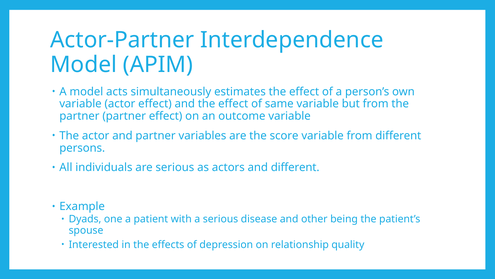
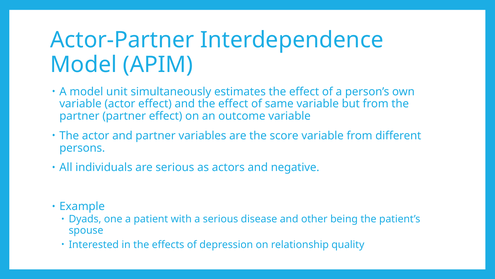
acts: acts -> unit (117, 91)
and different: different -> negative (295, 167)
